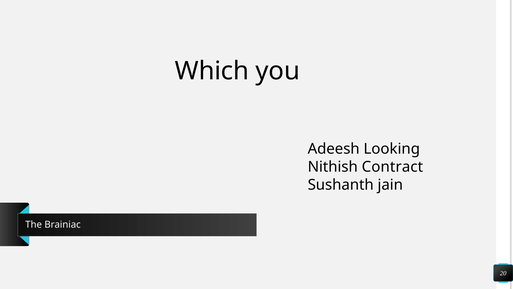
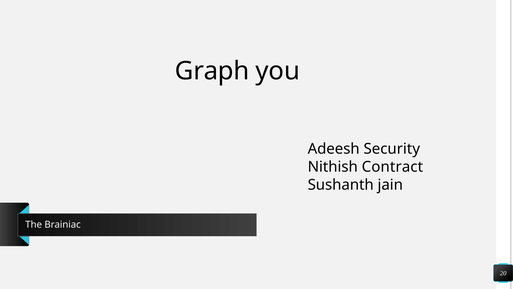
Which: Which -> Graph (212, 71)
Looking: Looking -> Security (392, 149)
